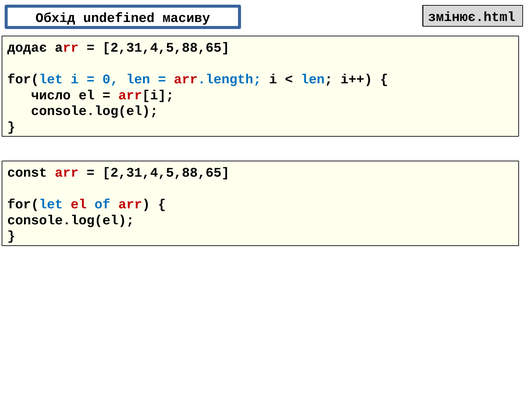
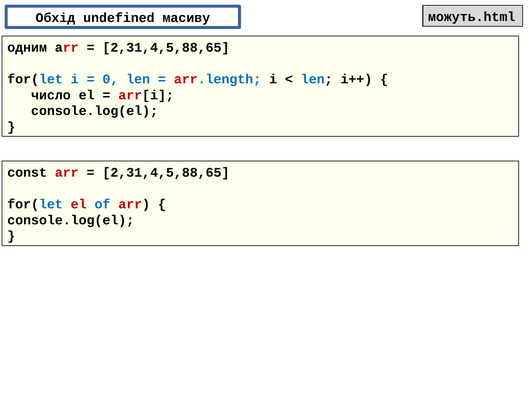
змінює.html: змінює.html -> можуть.html (472, 17)
додає: додає -> одним (27, 47)
